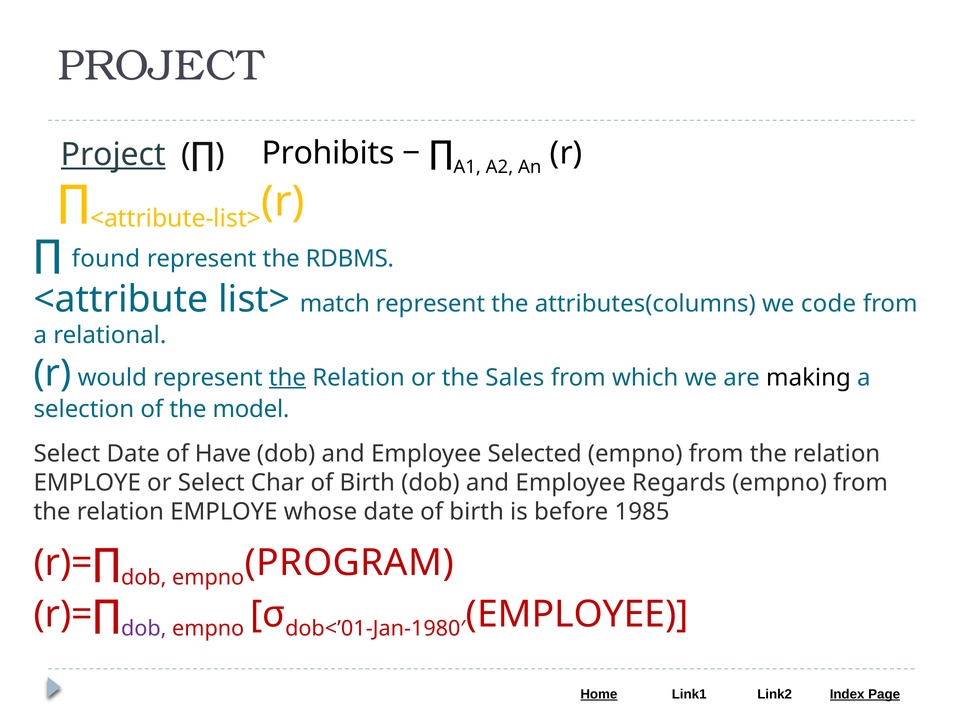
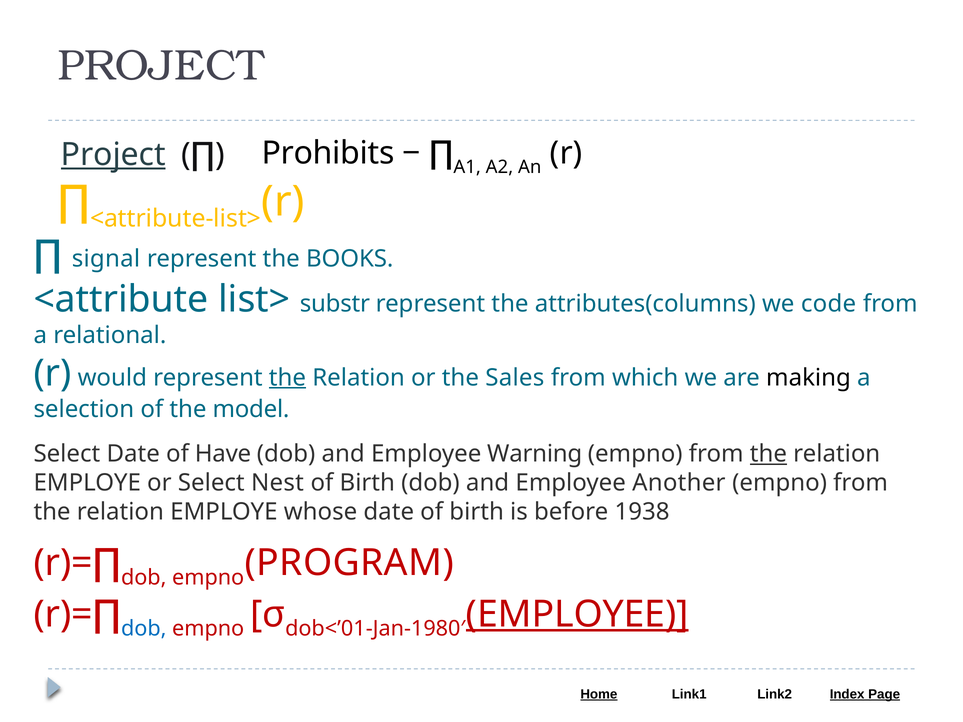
found: found -> signal (106, 259)
RDBMS: RDBMS -> BOOKS (350, 259)
match: match -> substr (335, 304)
Selected: Selected -> Warning (535, 454)
the underline: none -> present (768, 454)
Char: Char -> Nest (277, 483)
Regards: Regards -> Another (679, 483)
1985: 1985 -> 1938 (642, 512)
dob colour: purple -> blue (144, 629)
EMPLOYEE underline: none -> present (577, 614)
